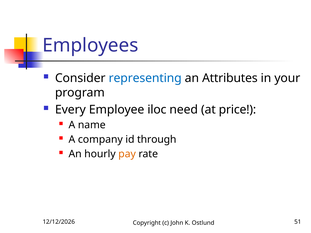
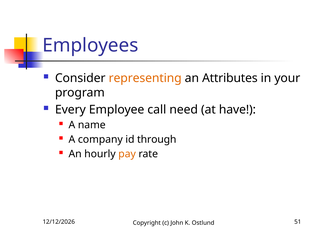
representing colour: blue -> orange (145, 78)
iloc: iloc -> call (157, 110)
price: price -> have (237, 110)
